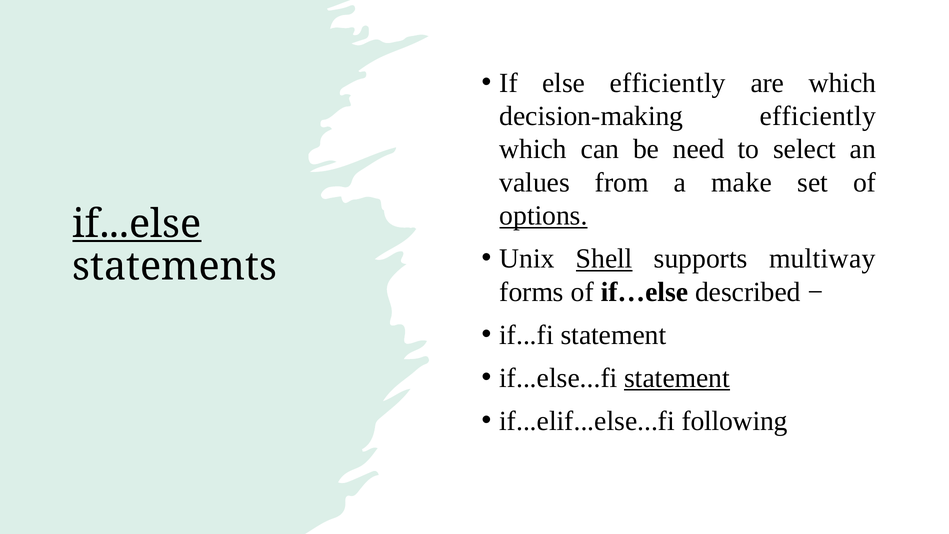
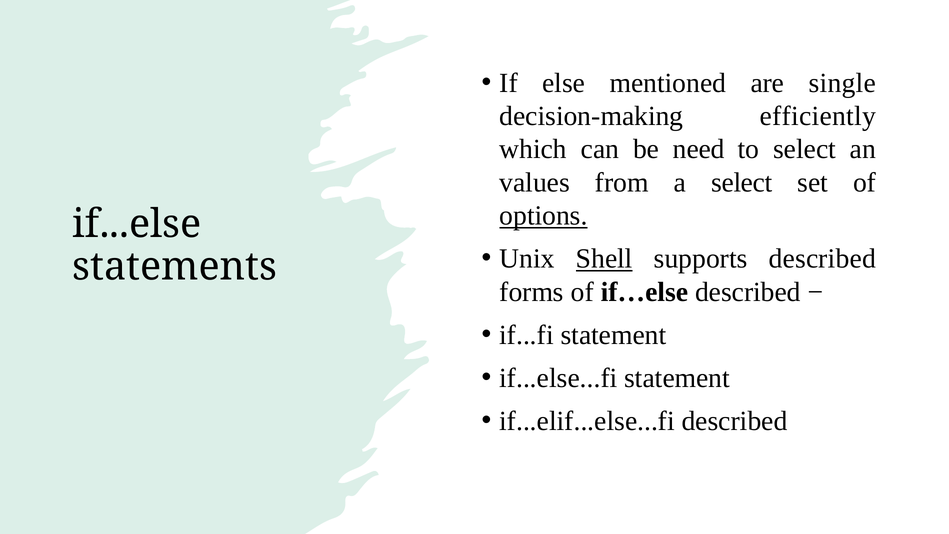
else efficiently: efficiently -> mentioned (668, 83)
are which: which -> single (842, 83)
a make: make -> select (742, 182)
if...else underline: present -> none (137, 224)
supports multiway: multiway -> described (822, 259)
statement underline: present -> none (677, 378)
if...elif...else...fi following: following -> described (735, 421)
